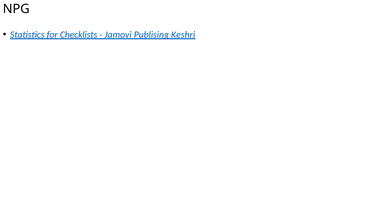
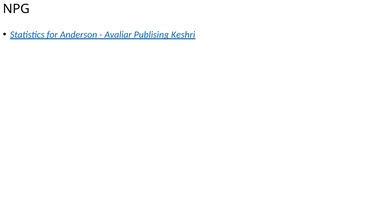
Checklists: Checklists -> Anderson (79, 35)
Jamovi: Jamovi -> Avaliar (118, 35)
